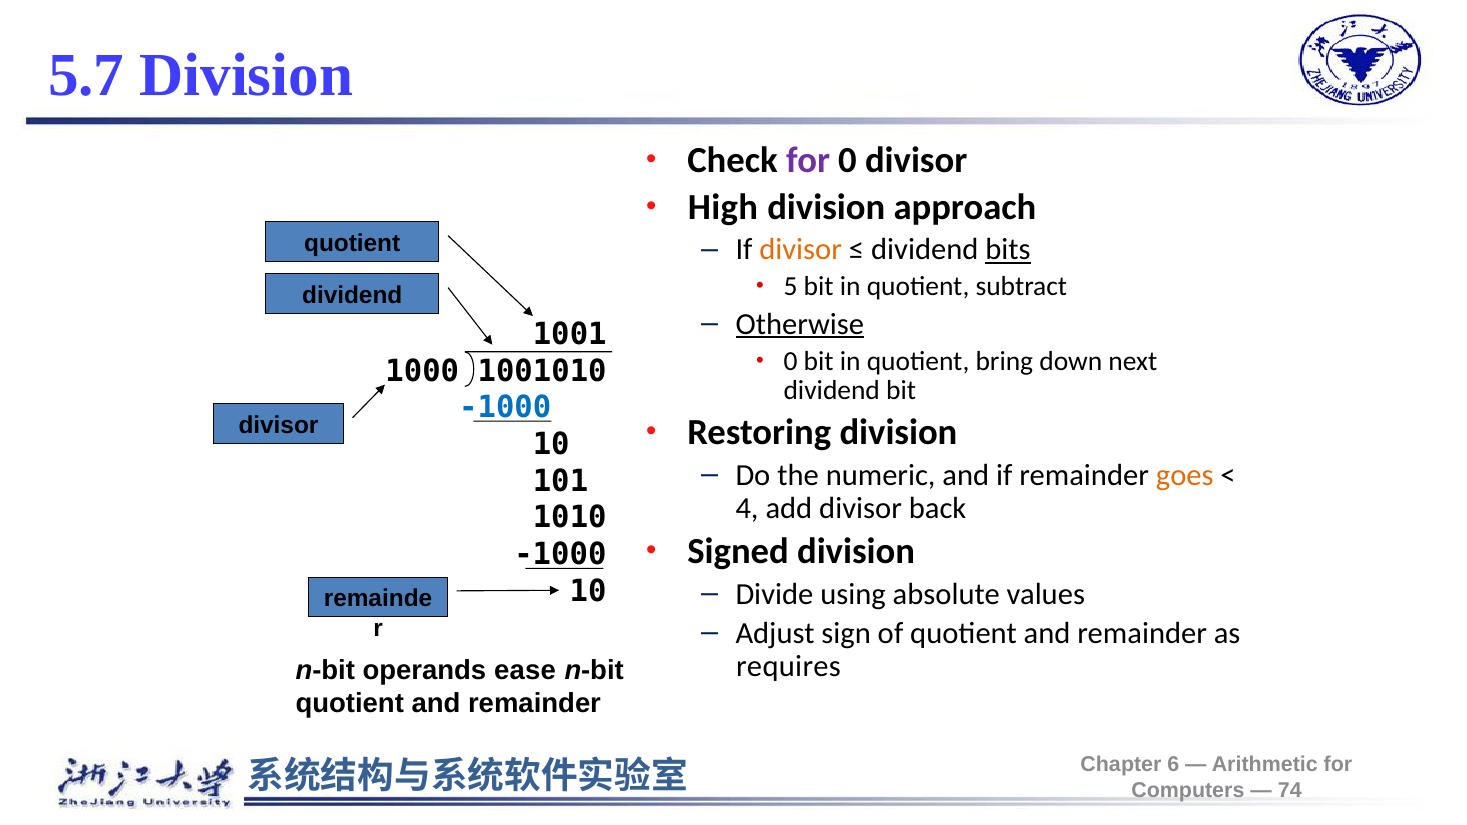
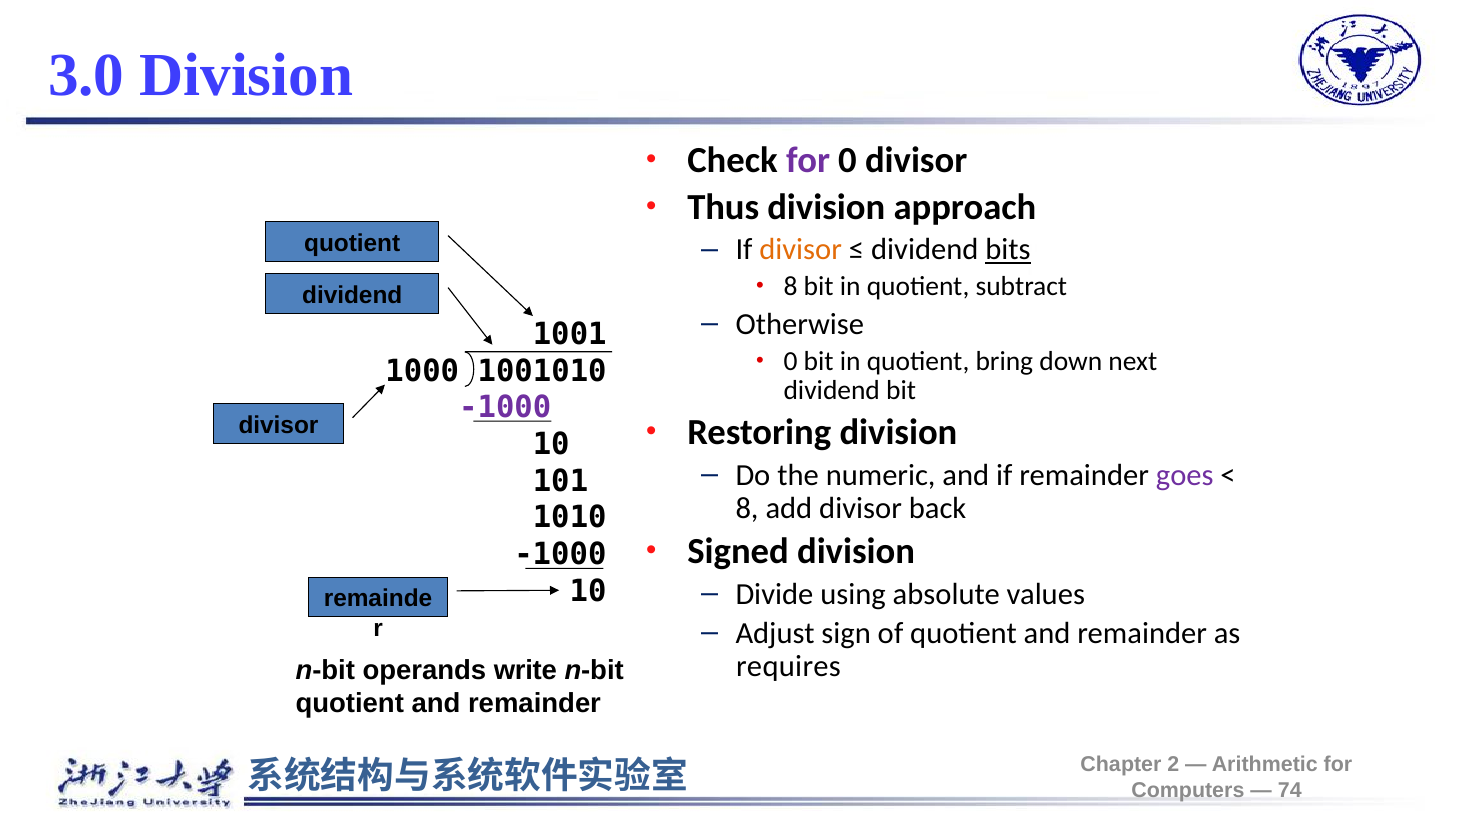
5.7: 5.7 -> 3.0 (86, 76)
High: High -> Thus (723, 207)
5: 5 -> 8 (791, 287)
Otherwise underline: present -> none (800, 324)
-1000 colour: blue -> purple (505, 408)
goes colour: orange -> purple (1185, 475)
4: 4 -> 8 (747, 508)
ease: ease -> write (525, 671)
6: 6 -> 2 (1173, 765)
